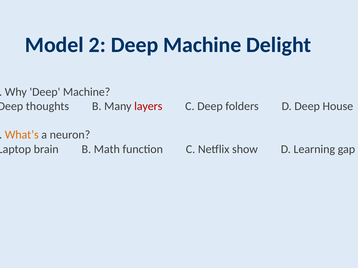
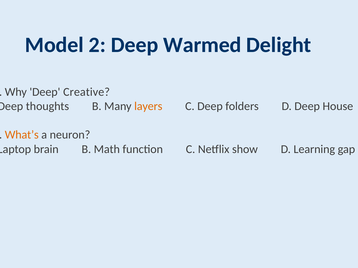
2 Deep Machine: Machine -> Warmed (202, 45)
Why Deep Machine: Machine -> Creative (87, 92)
layers colour: red -> orange (148, 106)
